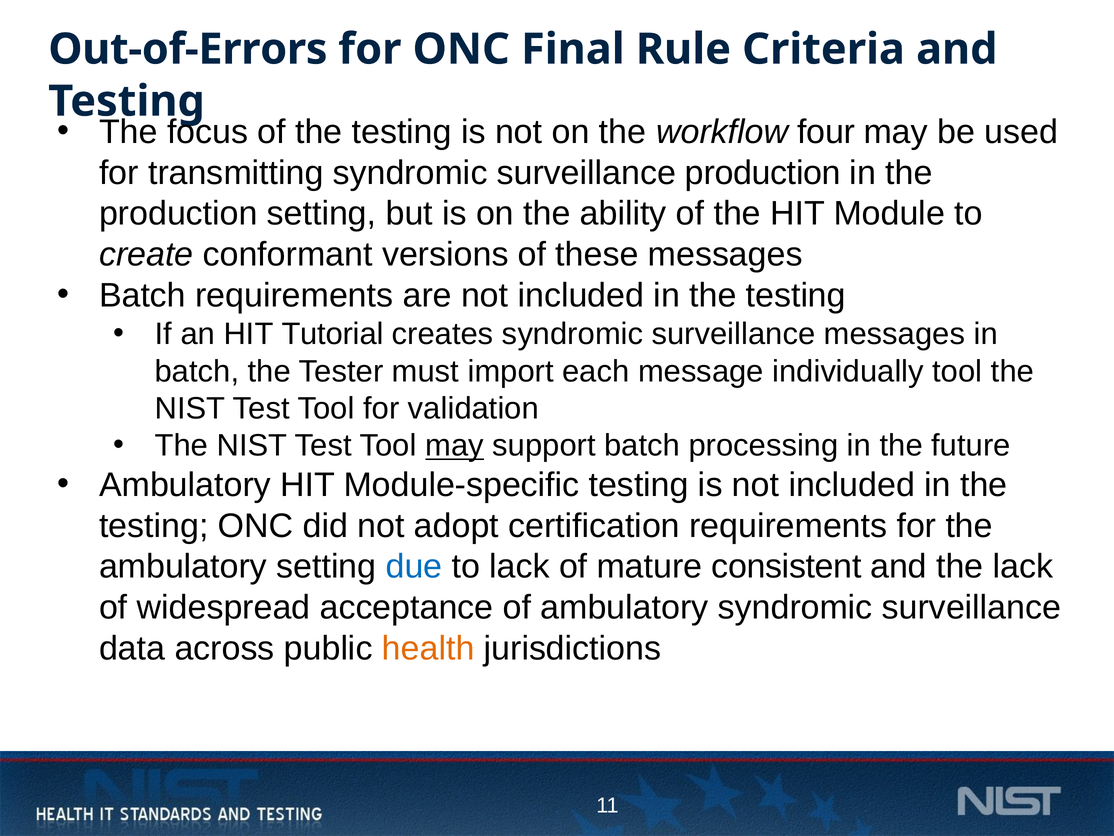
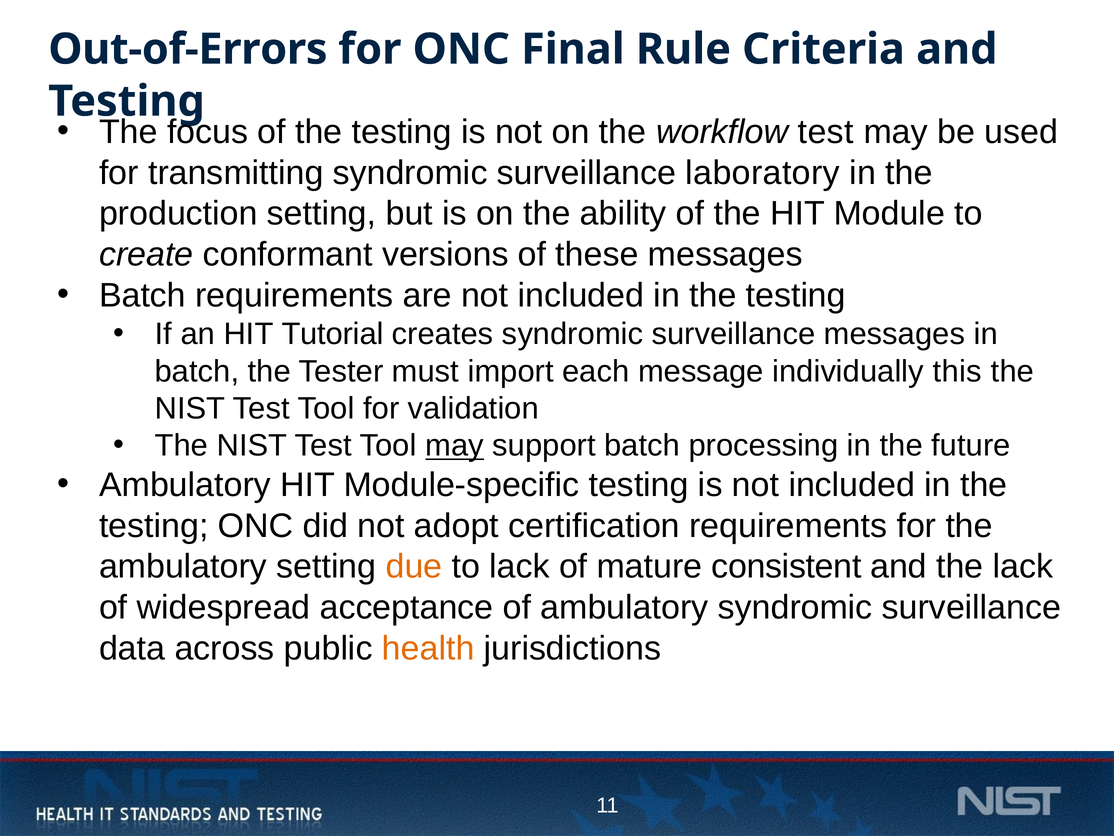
workflow four: four -> test (826, 132)
surveillance production: production -> laboratory (763, 173)
individually tool: tool -> this (957, 371)
due colour: blue -> orange (414, 566)
